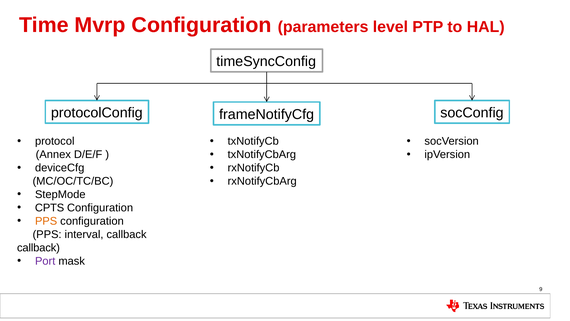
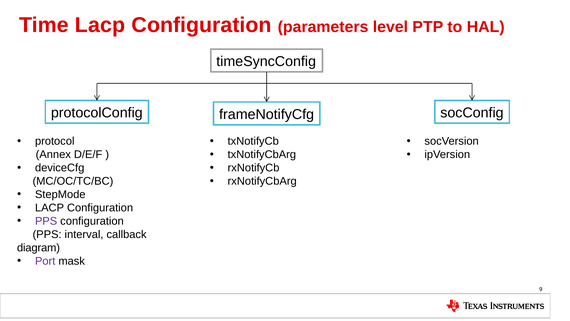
Time Mvrp: Mvrp -> Lacp (100, 25)
CPTS: CPTS -> LACP (49, 208)
PPS colour: orange -> purple (46, 221)
callback: callback -> diagram (38, 248)
